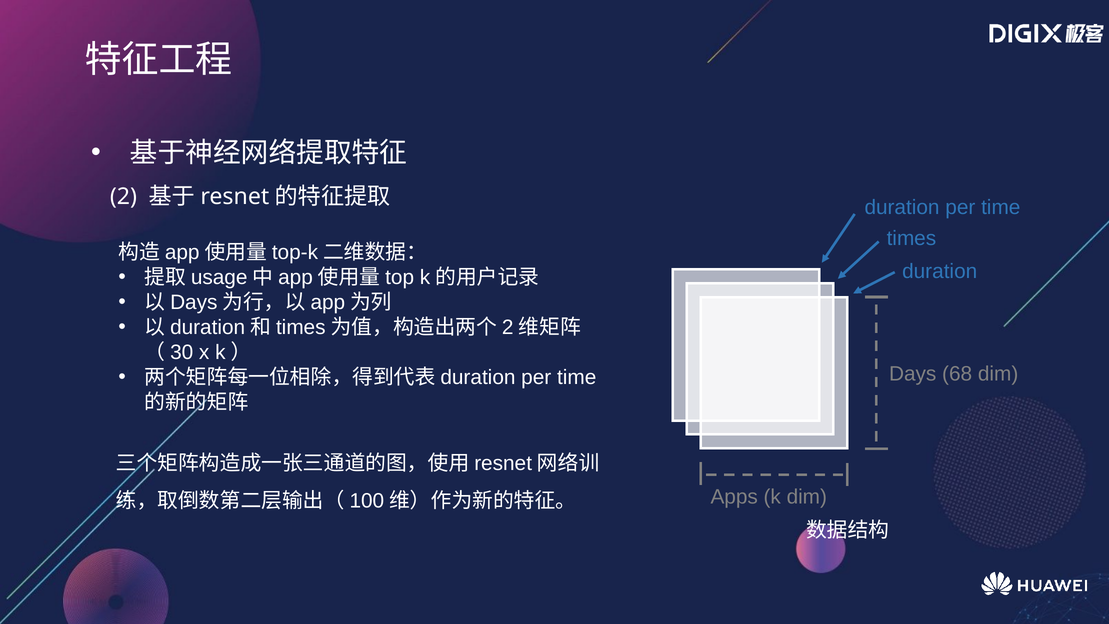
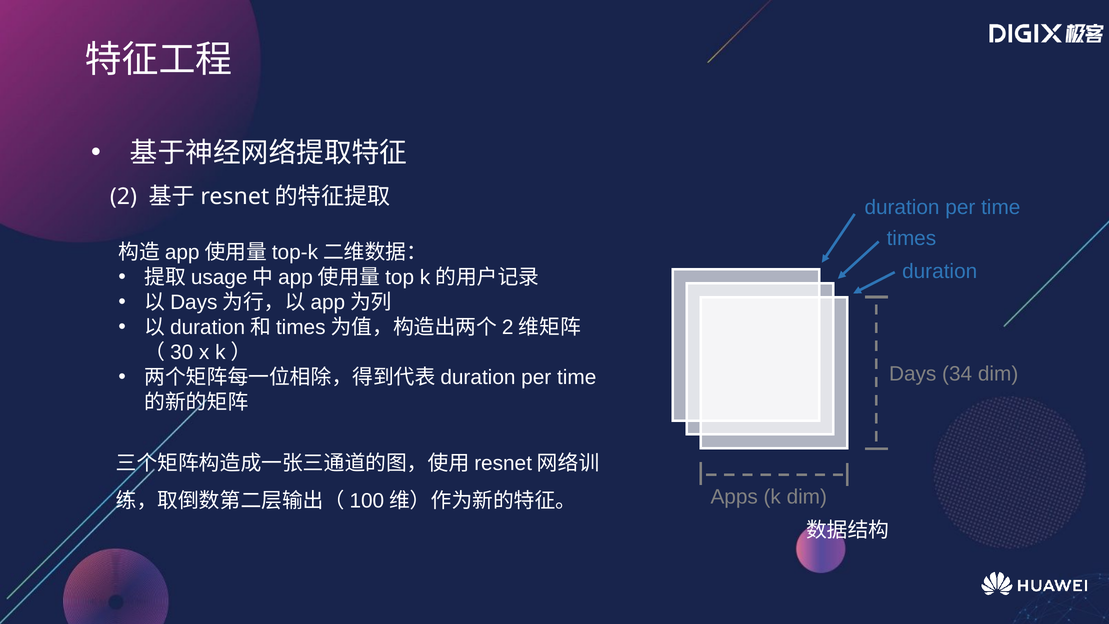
68: 68 -> 34 (957, 374)
